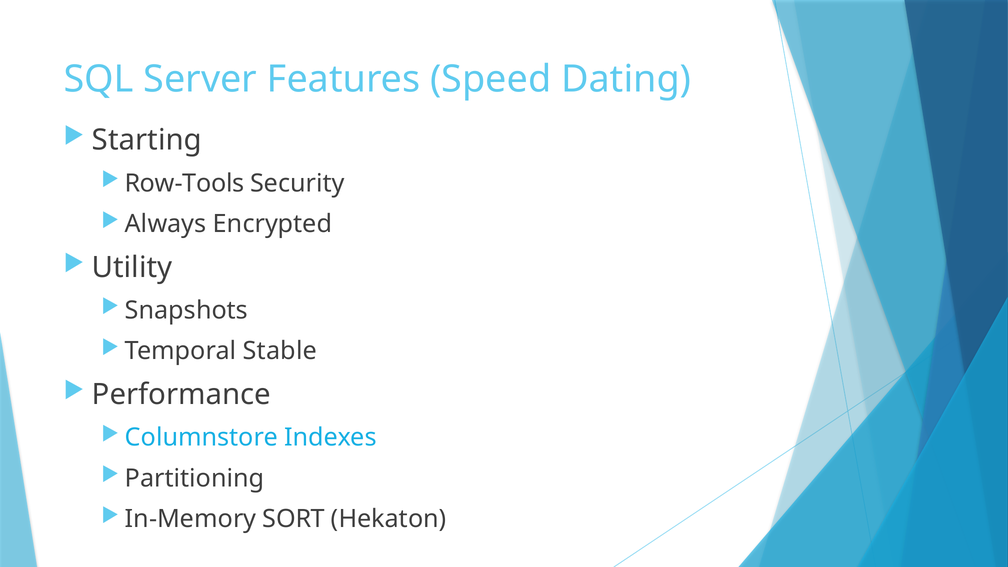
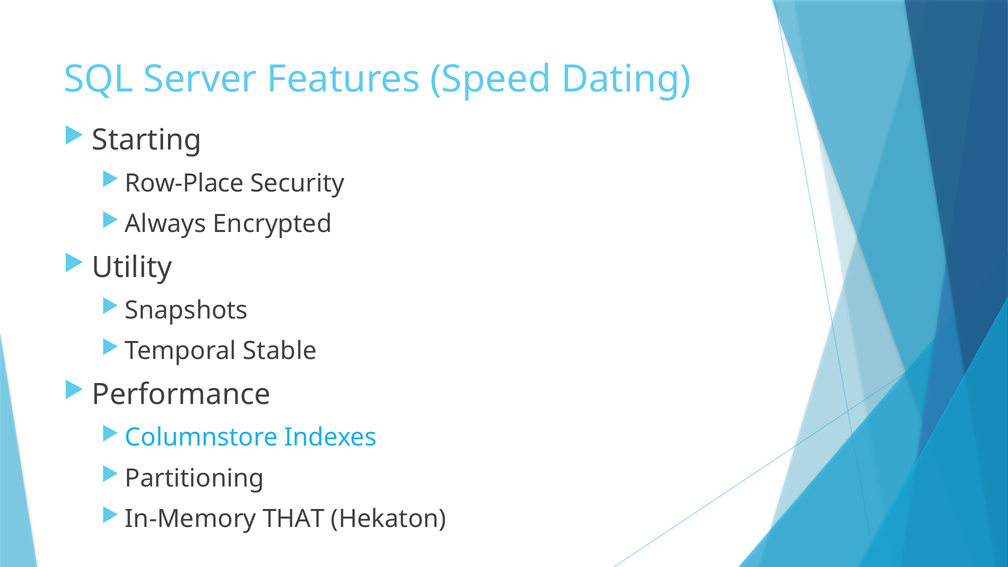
Row-Tools: Row-Tools -> Row-Place (184, 183)
SORT: SORT -> THAT (294, 519)
